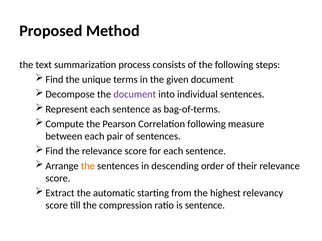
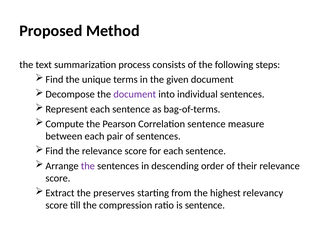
Correlation following: following -> sentence (206, 124)
the colour: orange -> purple (88, 166)
automatic: automatic -> preserves (114, 193)
